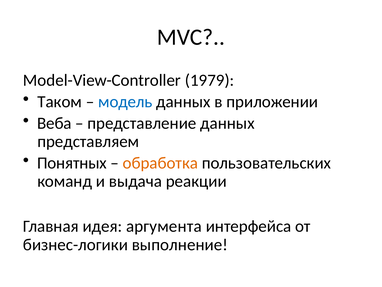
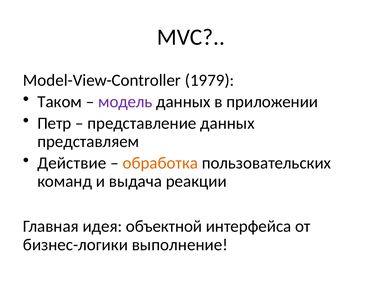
модель colour: blue -> purple (125, 102)
Веба: Веба -> Петр (54, 123)
Понятных: Понятных -> Действие (72, 163)
аргумента: аргумента -> объектной (164, 226)
